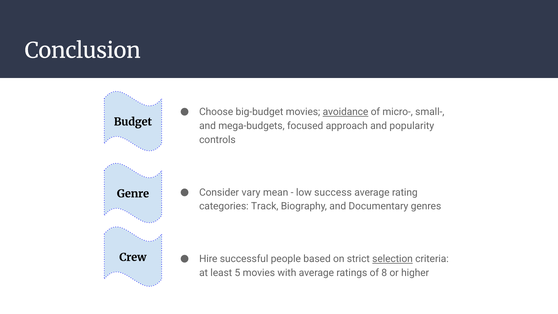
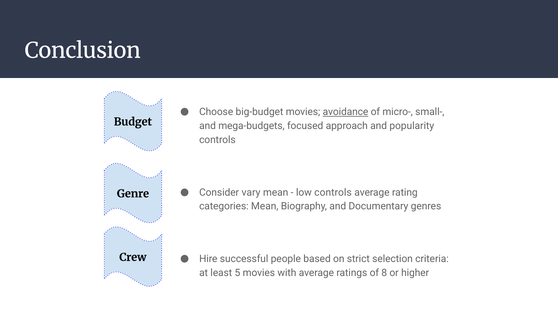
low success: success -> controls (333, 192)
categories Track: Track -> Mean (265, 206)
selection underline: present -> none (393, 259)
